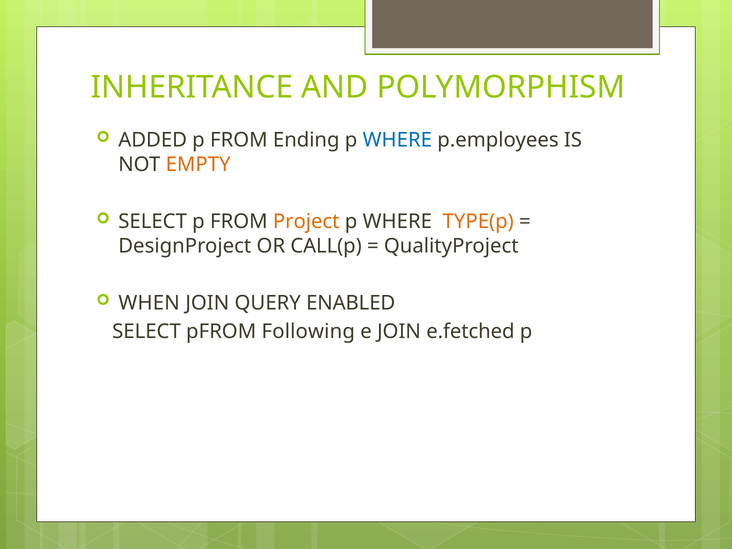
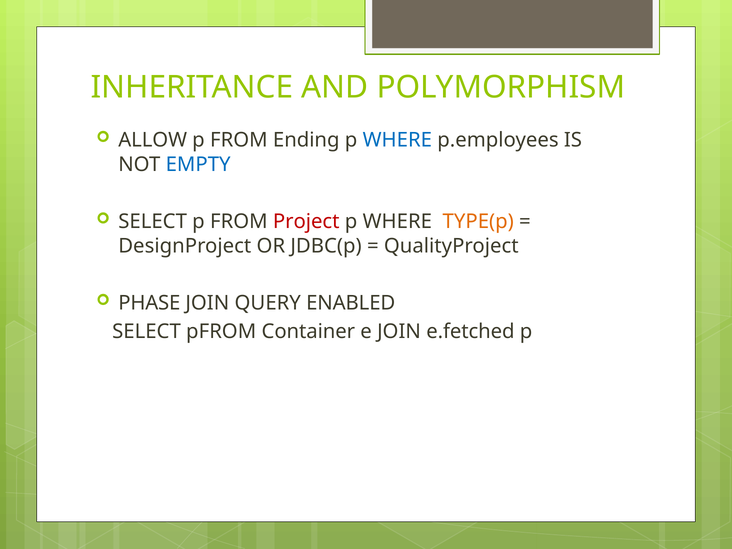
ADDED: ADDED -> ALLOW (153, 140)
EMPTY colour: orange -> blue (198, 165)
Project colour: orange -> red (306, 222)
CALL(p: CALL(p -> JDBC(p (326, 246)
WHEN: WHEN -> PHASE (149, 303)
Following: Following -> Container (308, 332)
